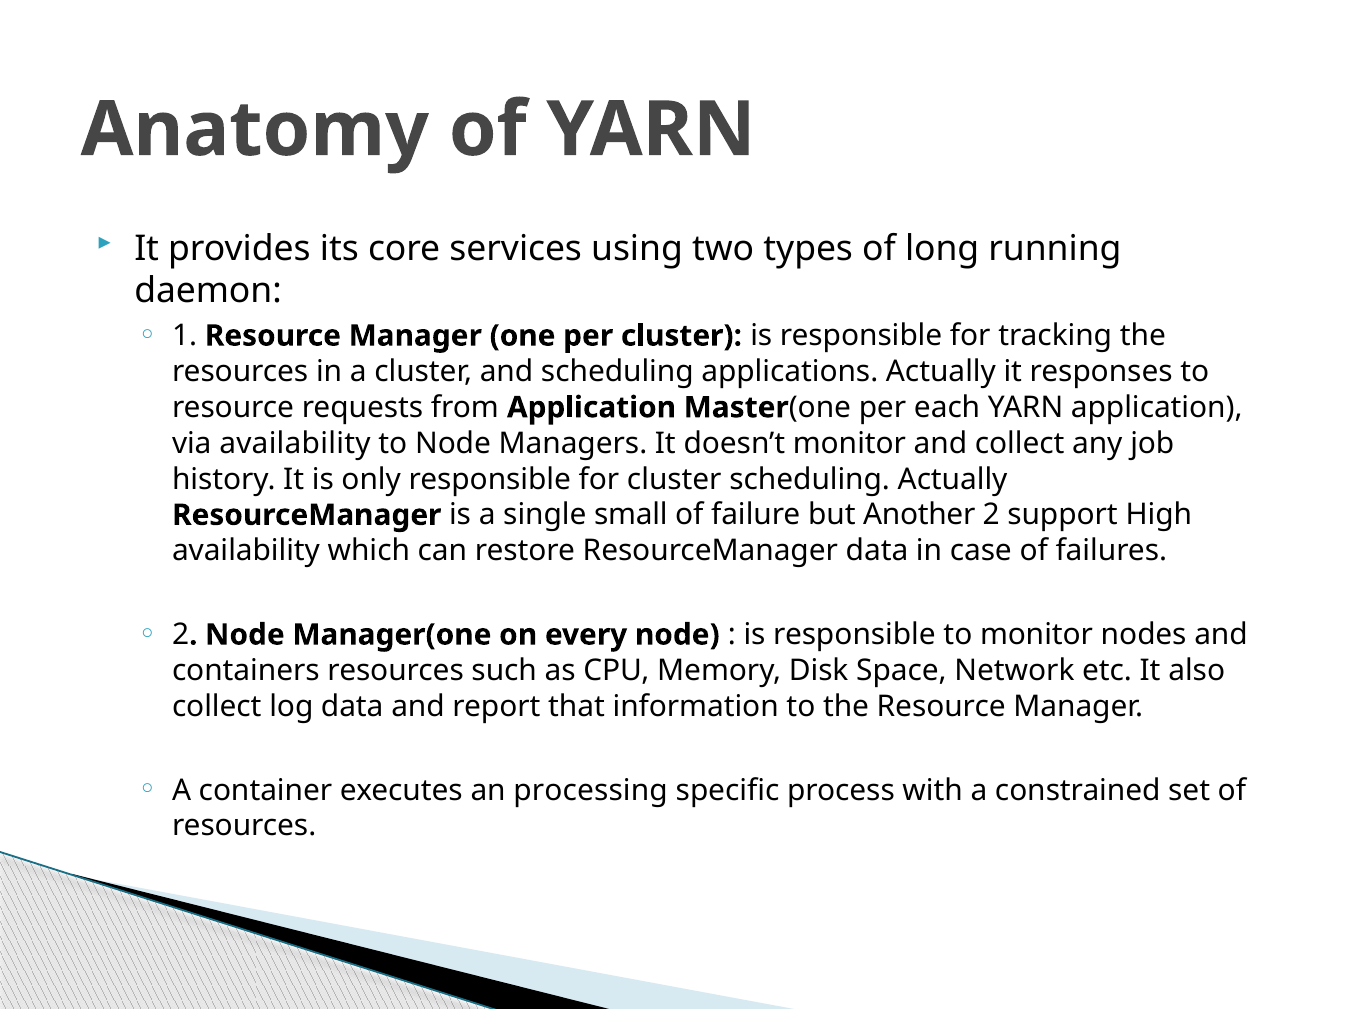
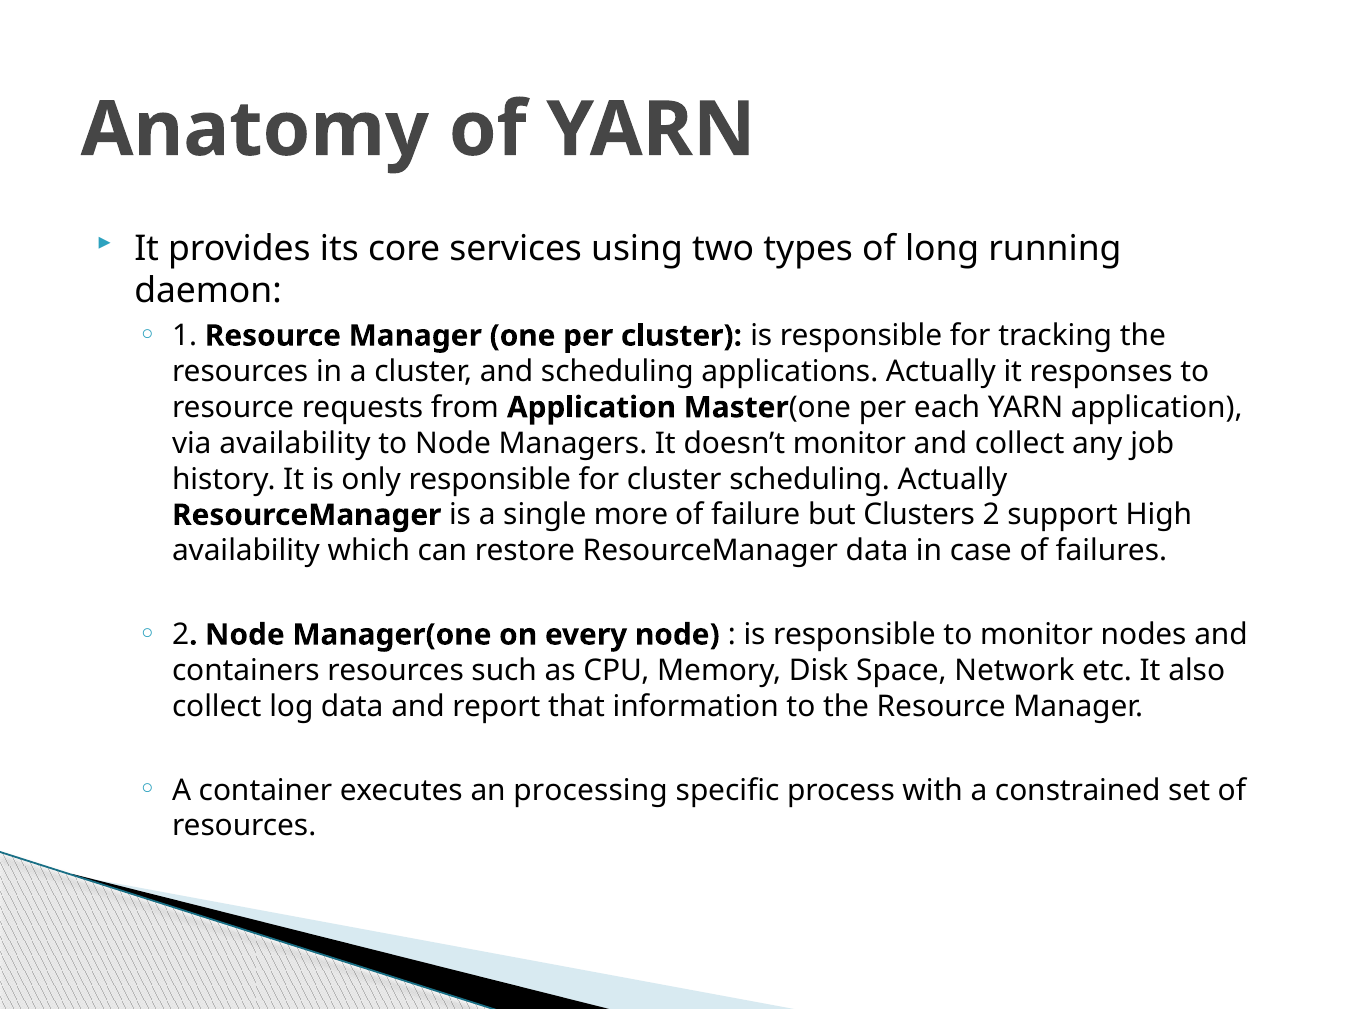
small: small -> more (631, 515)
Another: Another -> Clusters (919, 515)
